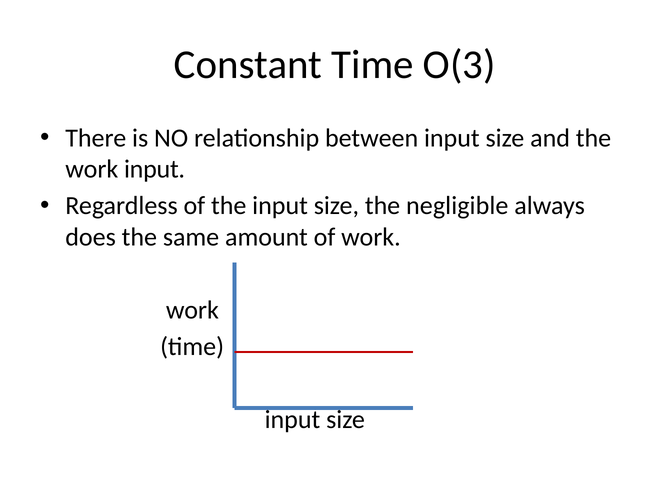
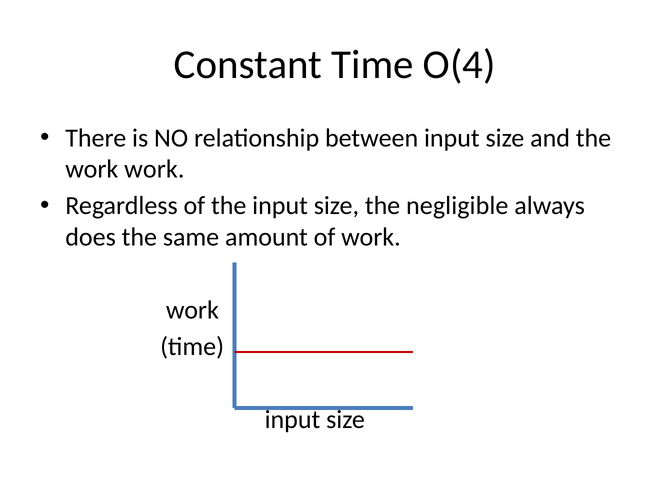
O(3: O(3 -> O(4 (459, 65)
input: input -> work (154, 169)
